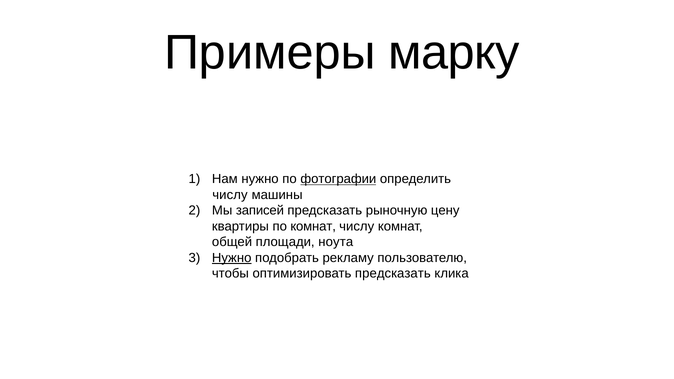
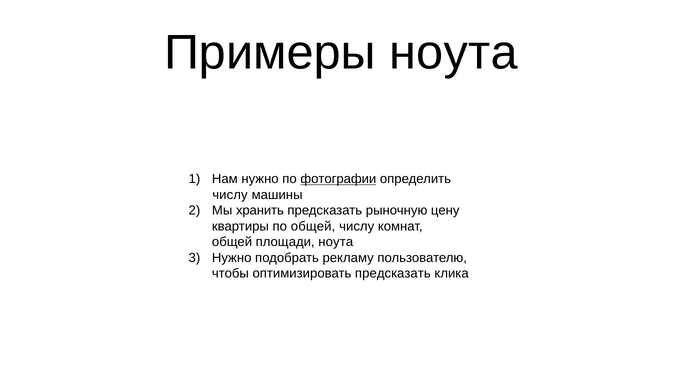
Примеры марку: марку -> ноута (453, 53)
записей: записей -> хранить (260, 211)
по комнат: комнат -> общей (313, 226)
Нужно underline: present -> none (232, 258)
